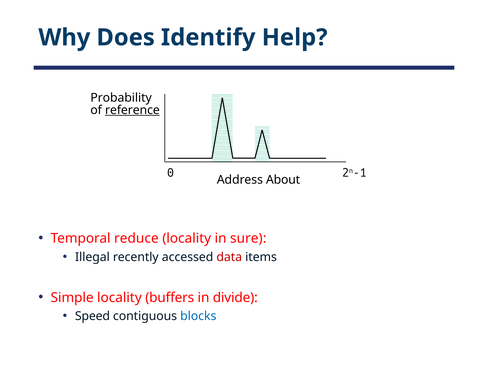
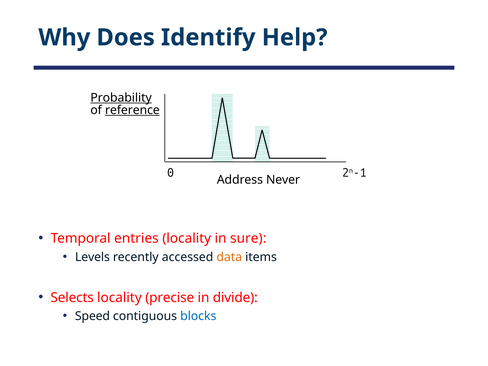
Probability underline: none -> present (121, 98)
About: About -> Never (283, 180)
reduce: reduce -> entries (136, 238)
Illegal: Illegal -> Levels (92, 257)
data colour: red -> orange (229, 257)
Simple: Simple -> Selects (72, 298)
buffers: buffers -> precise (170, 298)
